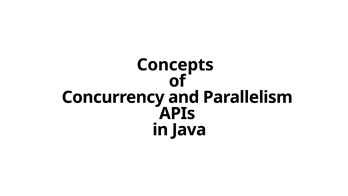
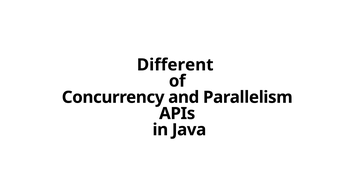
Concepts: Concepts -> Different (175, 65)
